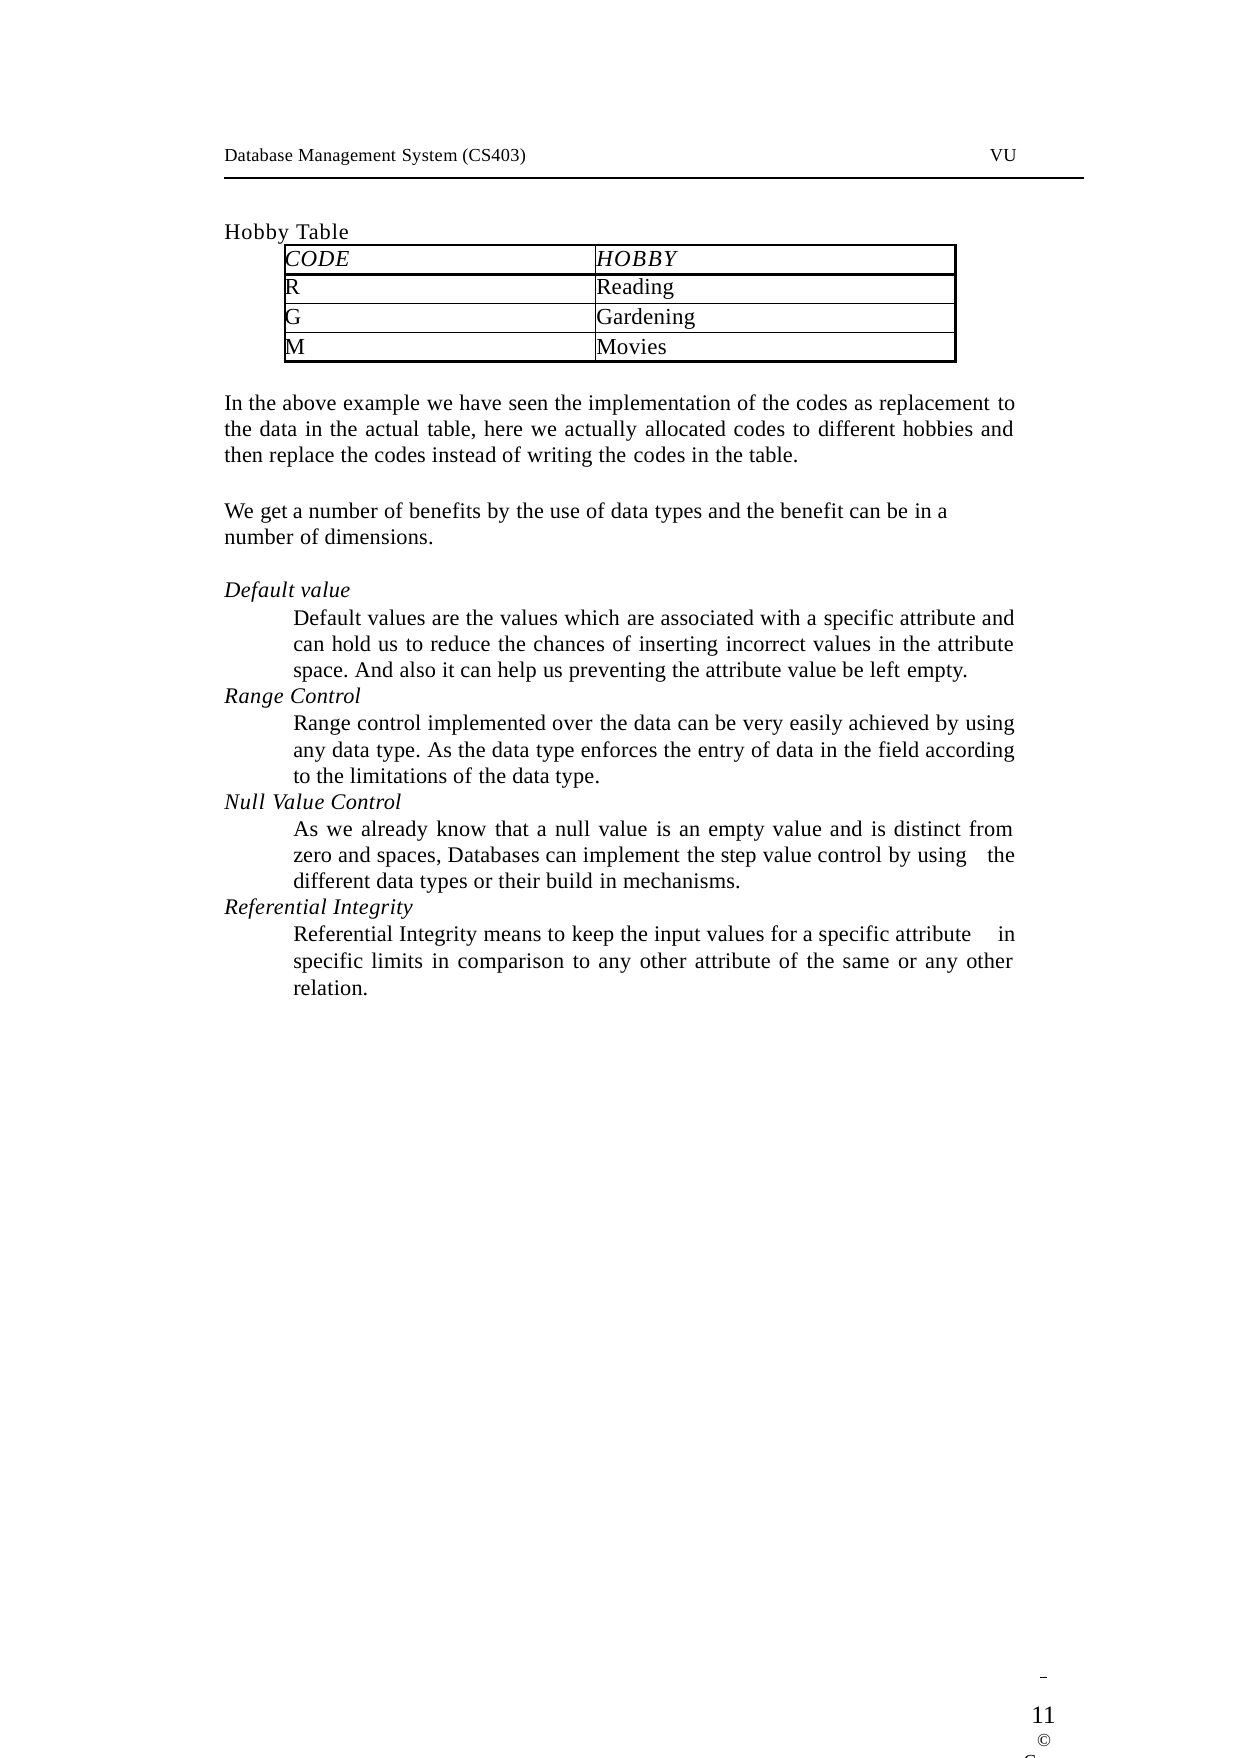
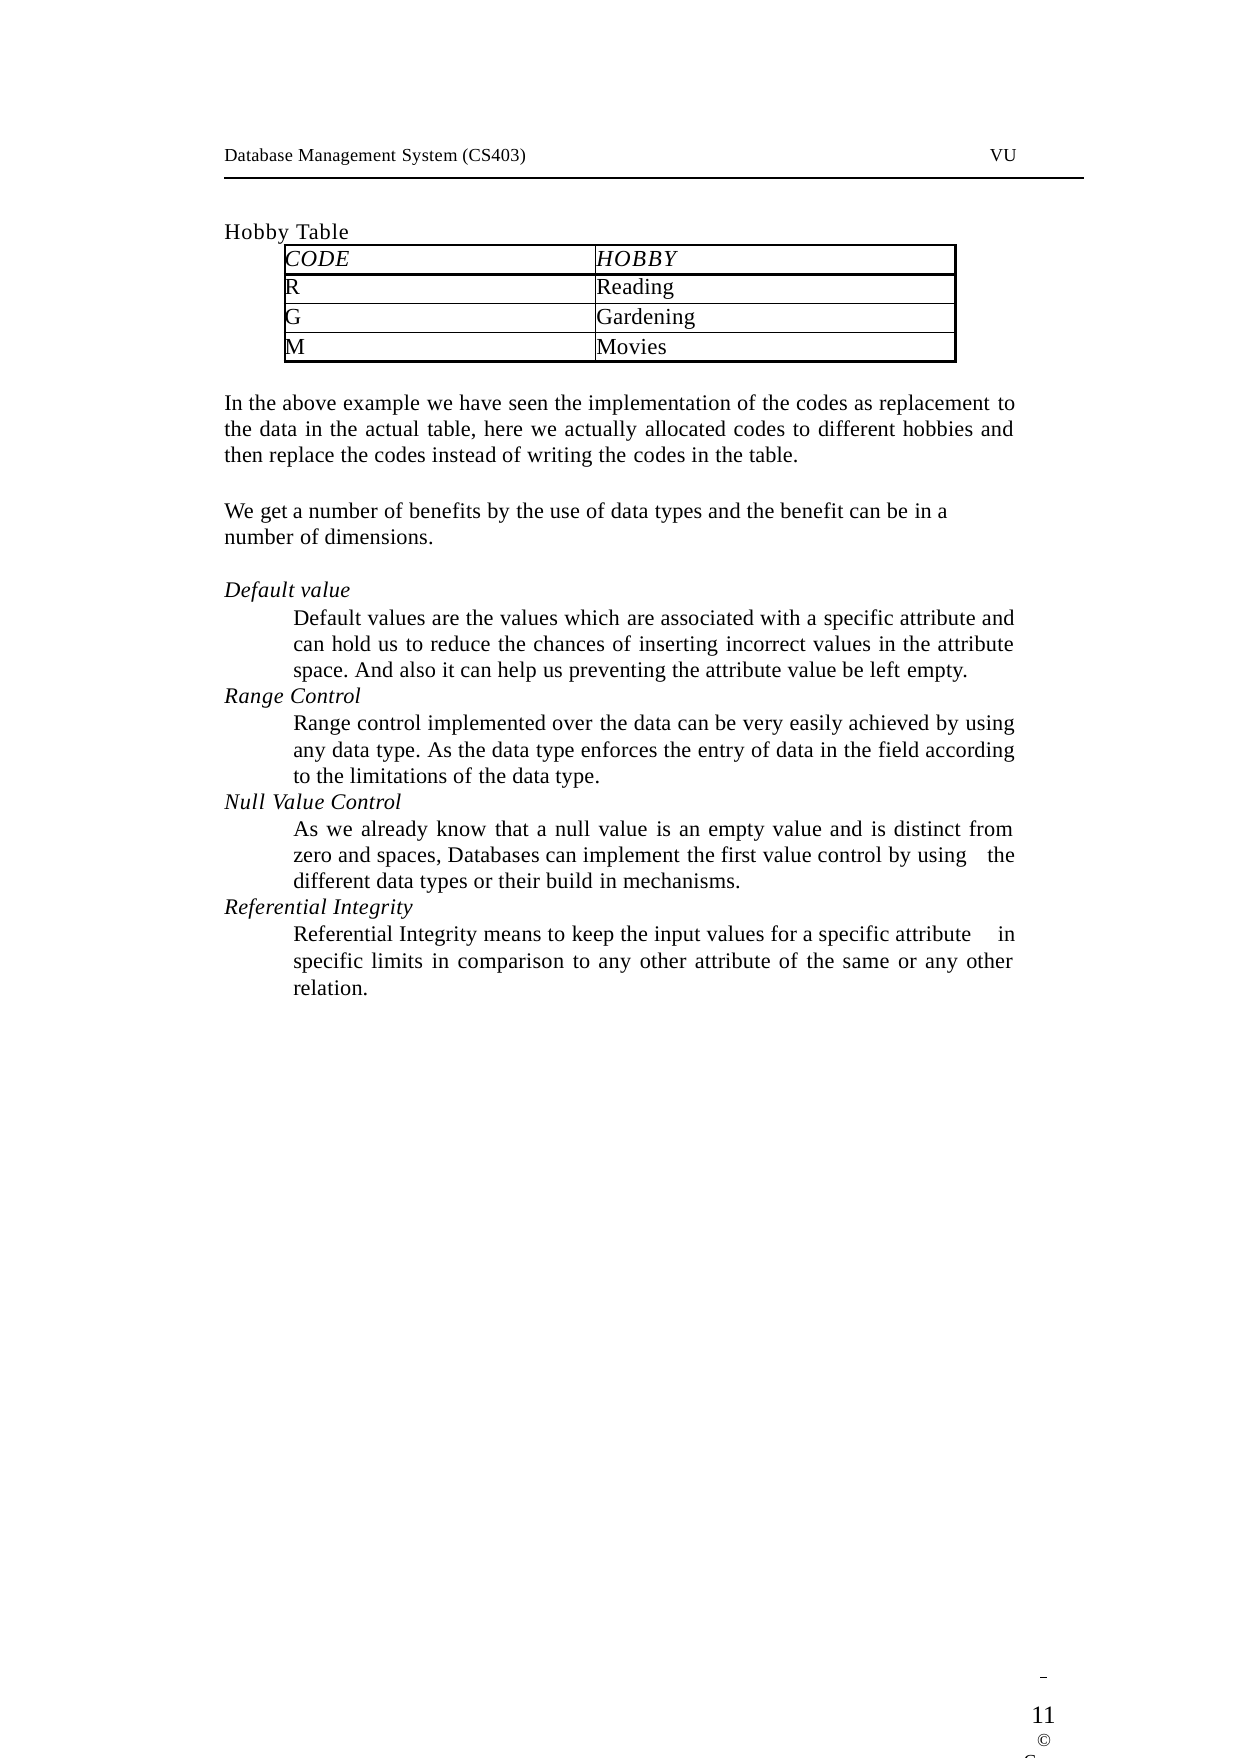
step: step -> first (739, 855)
